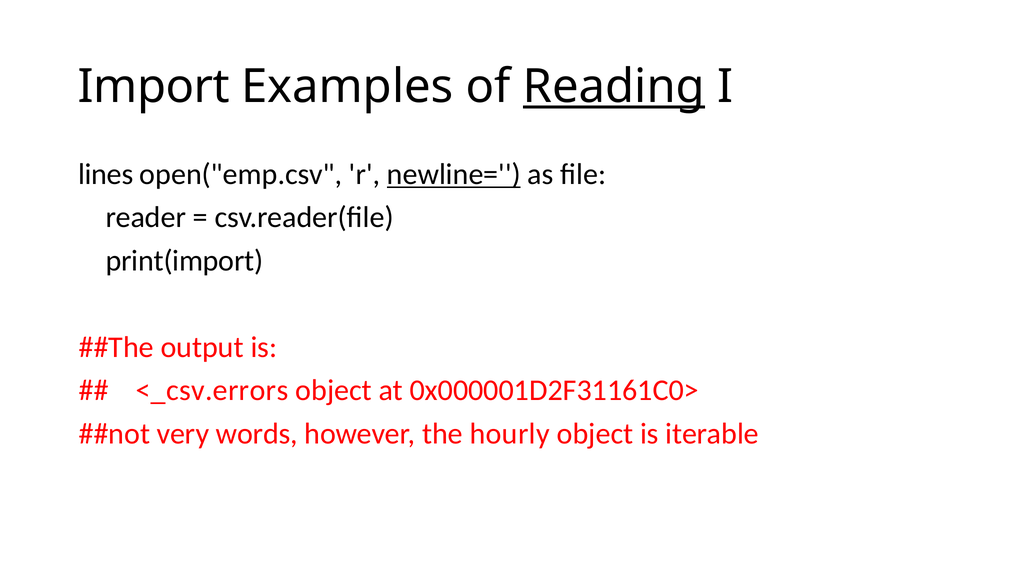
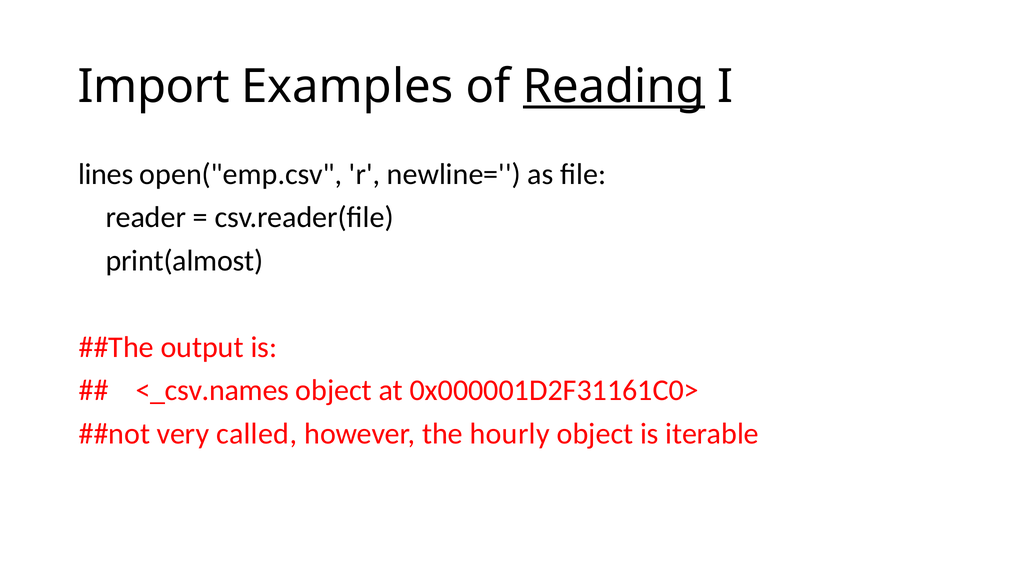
newline= underline: present -> none (454, 174)
print(import: print(import -> print(almost (184, 261)
<_csv.errors: <_csv.errors -> <_csv.names (212, 390)
words: words -> called (257, 434)
